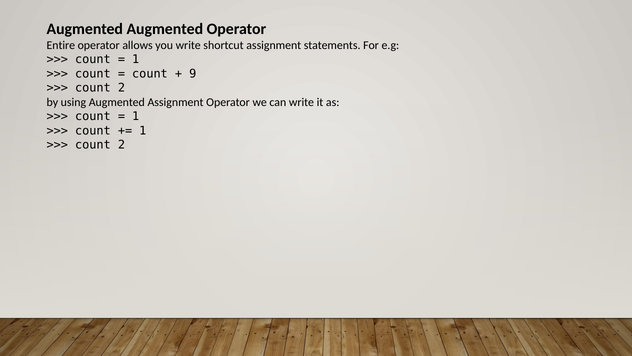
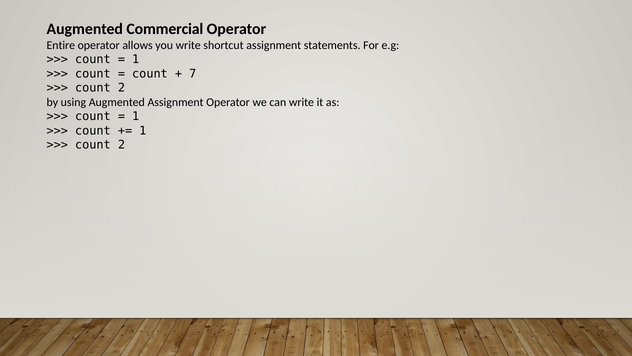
Augmented Augmented: Augmented -> Commercial (165, 29)
9: 9 -> 7 (193, 74)
